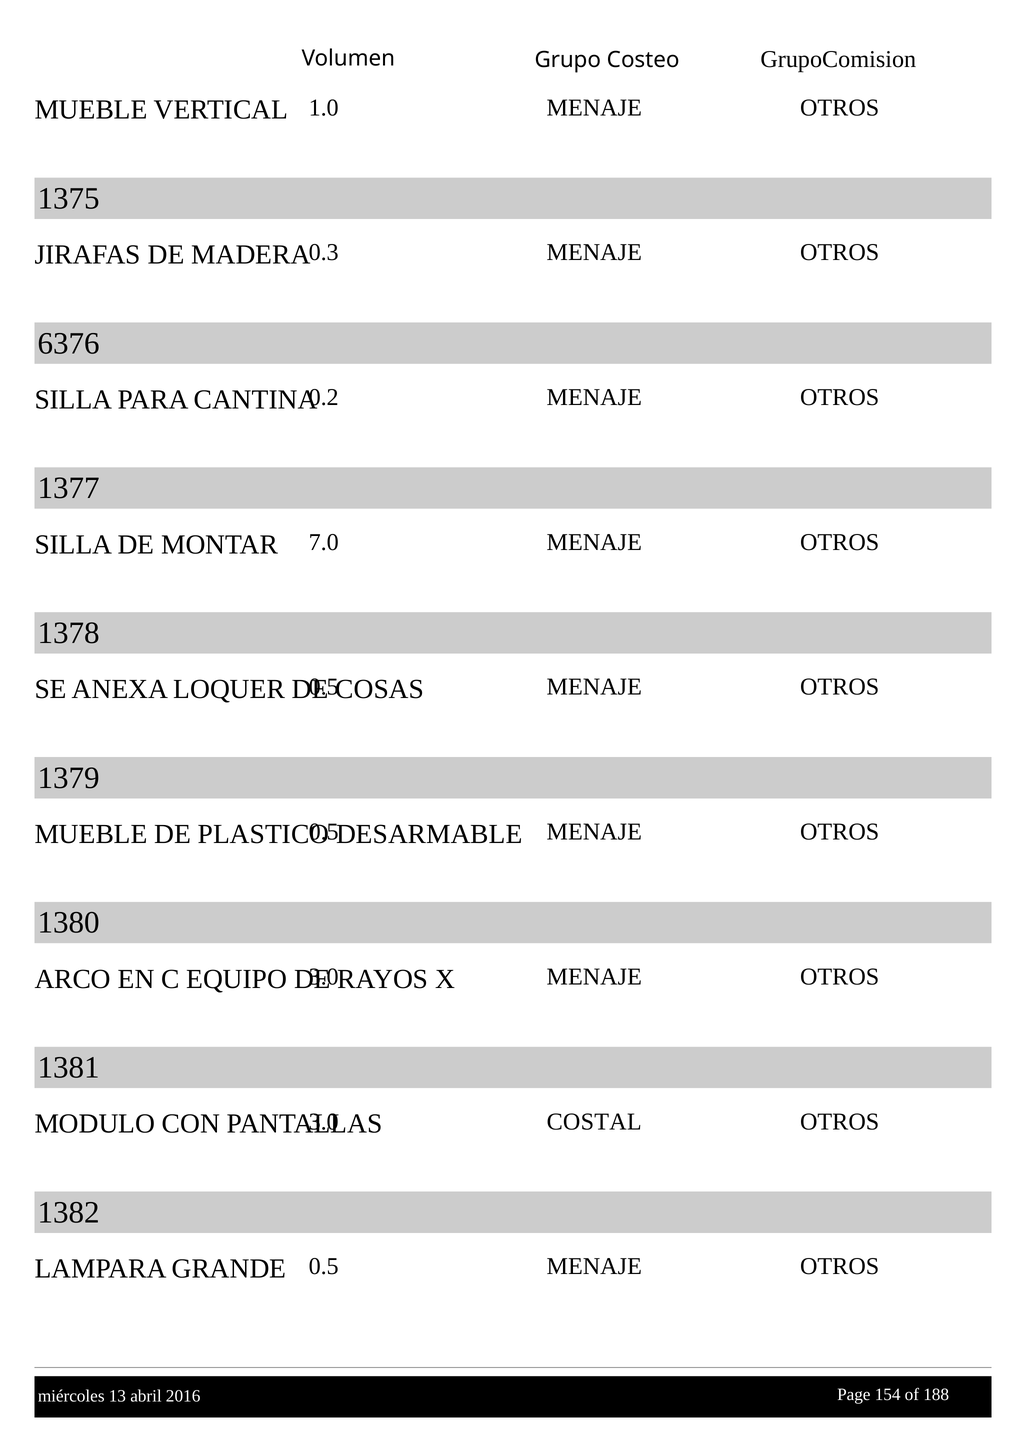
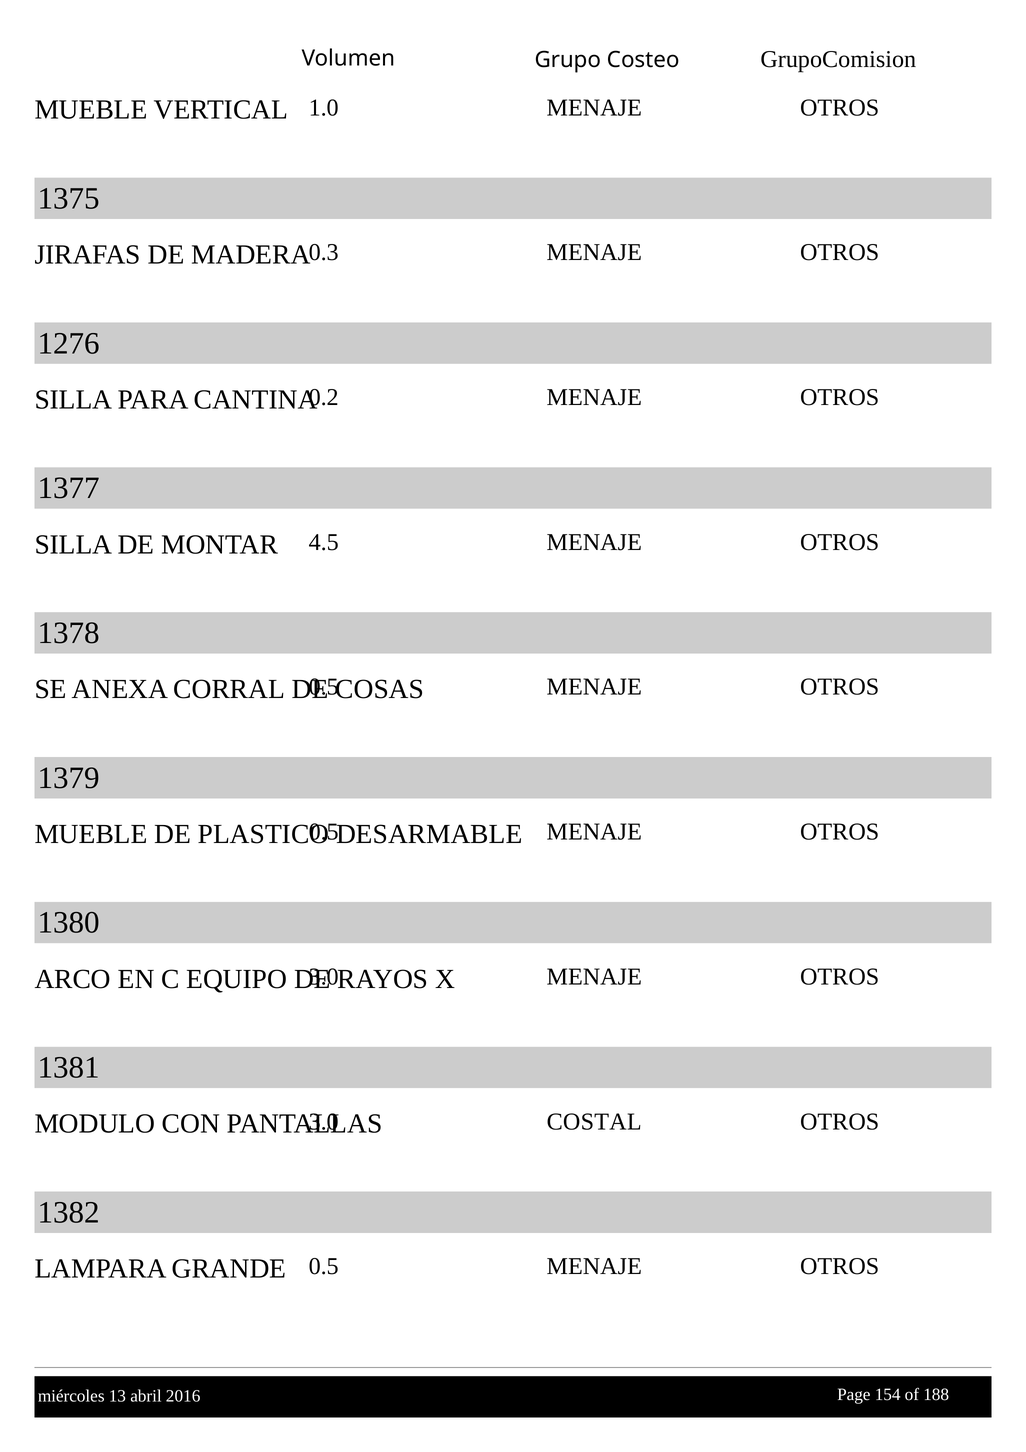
6376: 6376 -> 1276 (69, 343)
7.0: 7.0 -> 4.5 (324, 542)
LOQUER: LOQUER -> CORRAL (229, 689)
